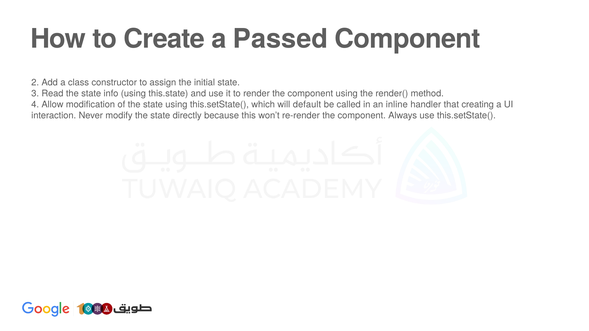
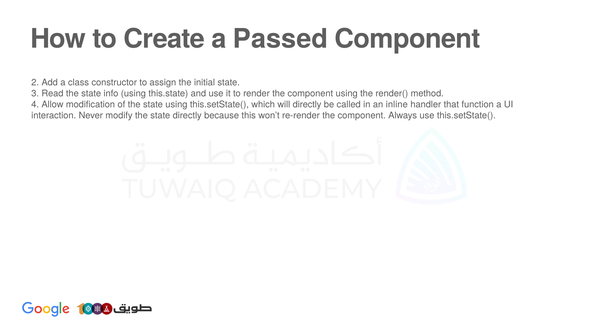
will default: default -> directly (307, 105)
creating: creating -> function (478, 105)
